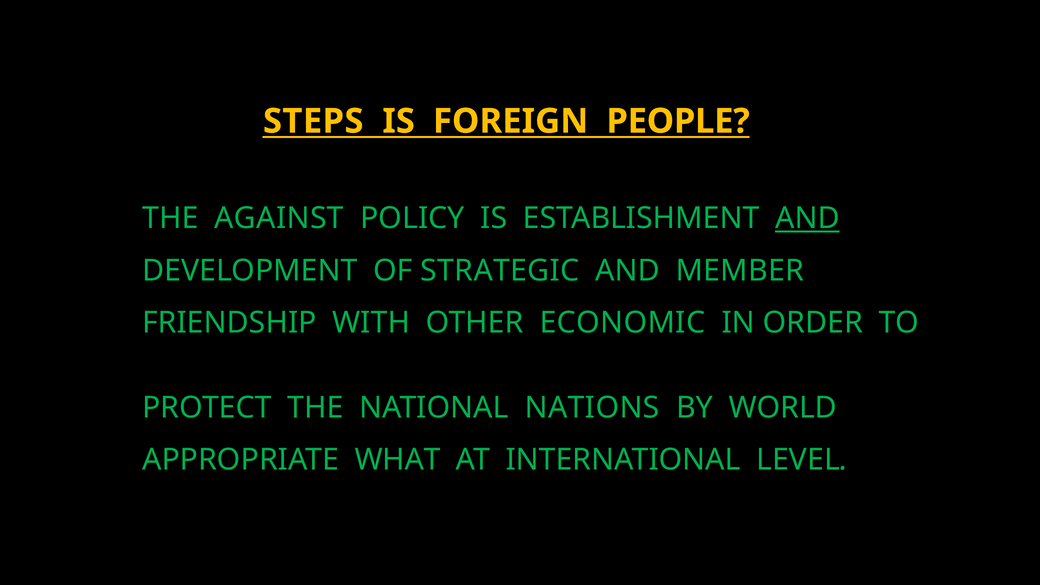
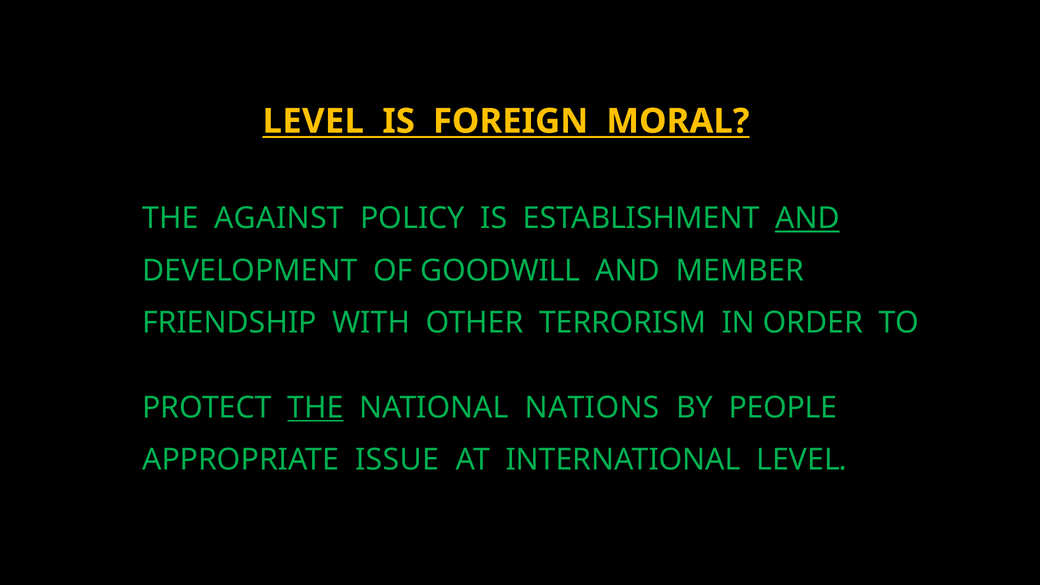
STEPS: STEPS -> LEVEL (313, 121)
PEOPLE: PEOPLE -> MORAL (678, 121)
STRATEGIC: STRATEGIC -> GOODWILL (500, 271)
ECONOMIC: ECONOMIC -> TERRORISM (623, 323)
THE underline: none -> present (316, 408)
WORLD: WORLD -> PEOPLE (783, 408)
WHAT: WHAT -> ISSUE (397, 460)
